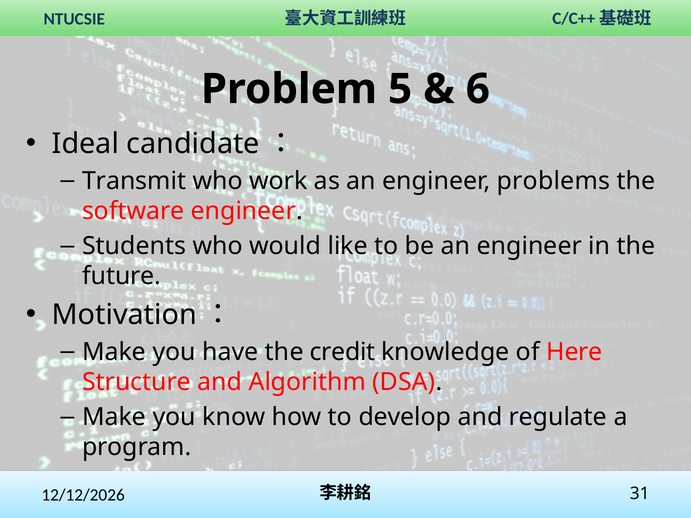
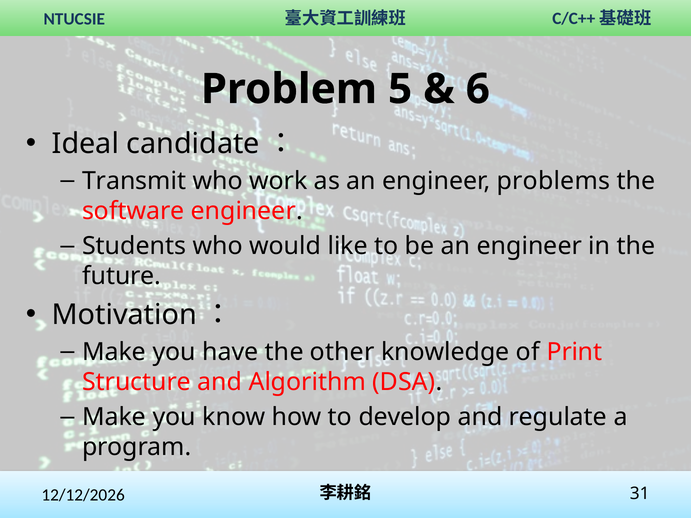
credit: credit -> other (342, 352)
Here: Here -> Print (574, 352)
